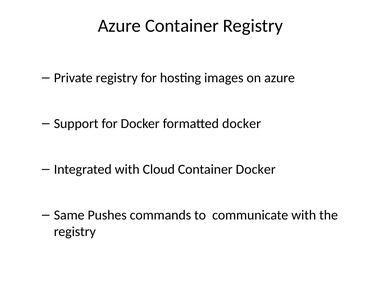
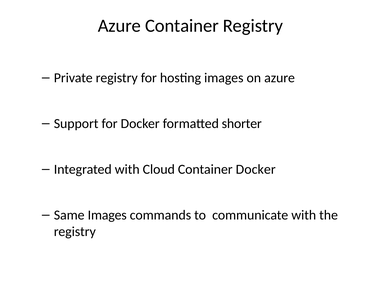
formatted docker: docker -> shorter (242, 123)
Same Pushes: Pushes -> Images (107, 215)
